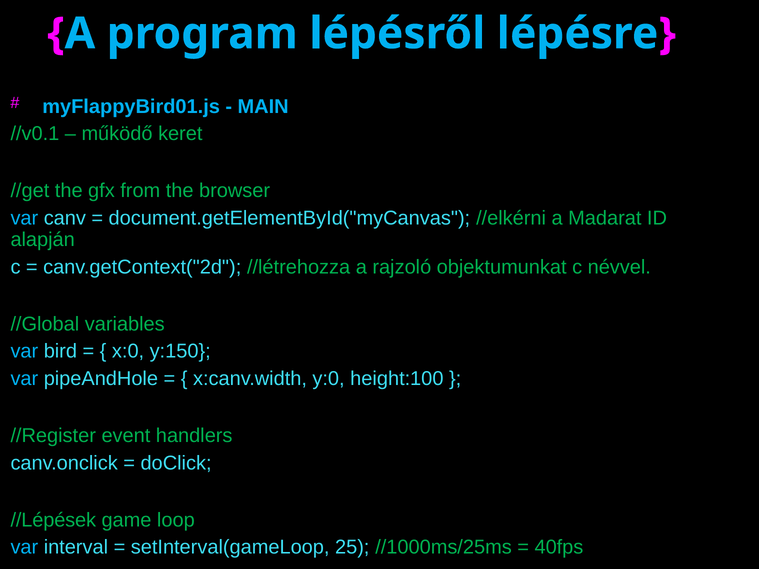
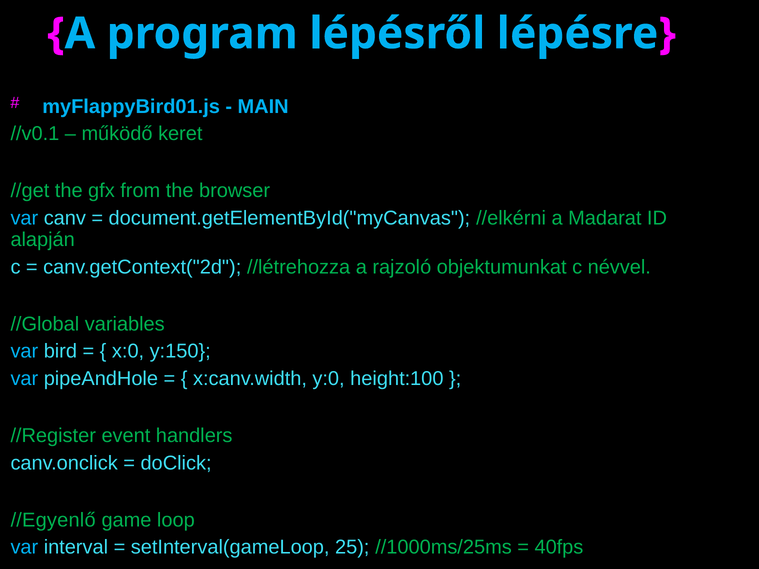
//Lépések: //Lépések -> //Egyenlő (53, 520)
